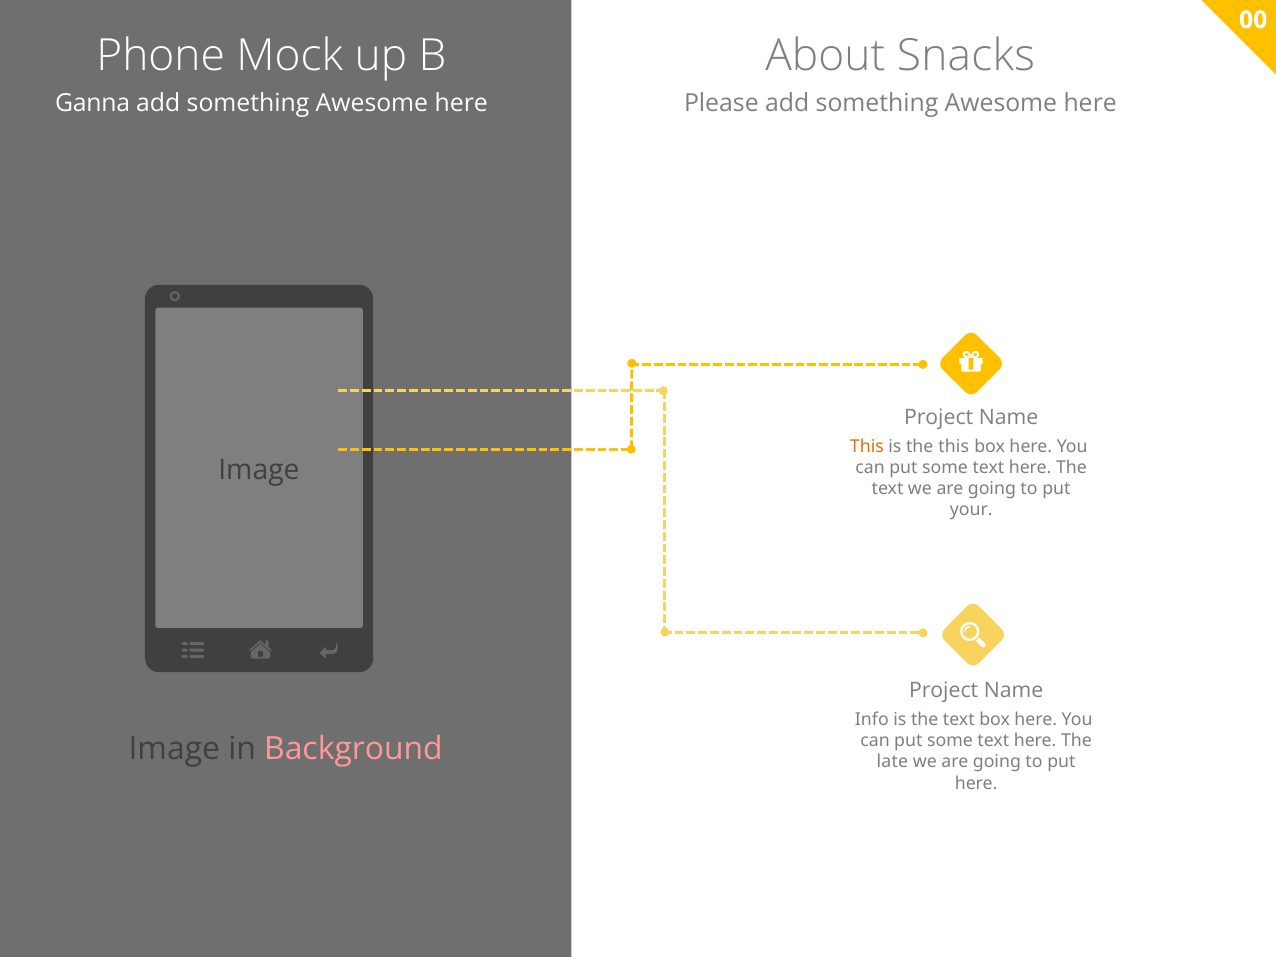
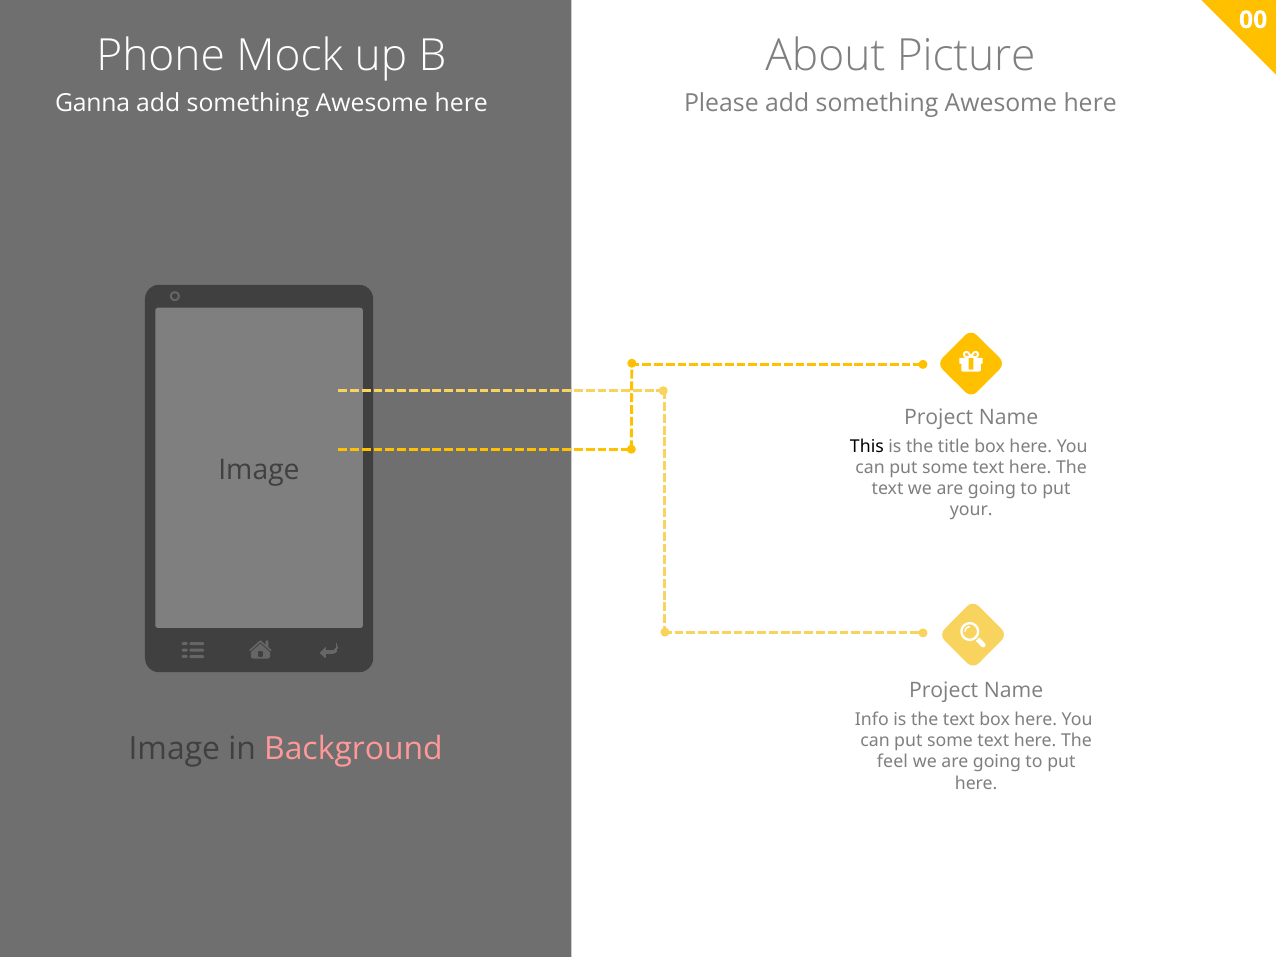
Snacks: Snacks -> Picture (966, 56)
This colour: orange -> black (867, 446)
the this: this -> title (954, 446)
late: late -> feel (892, 762)
